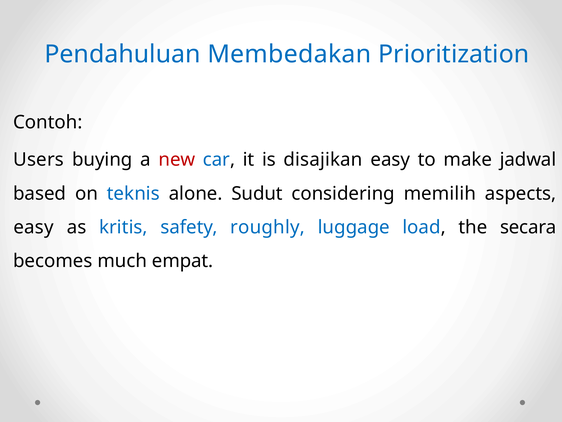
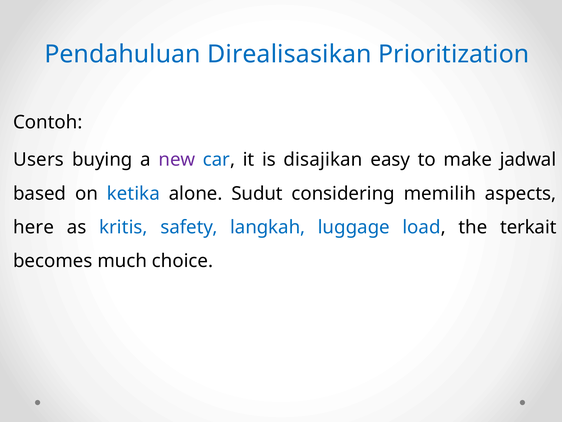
Membedakan: Membedakan -> Direalisasikan (289, 54)
new colour: red -> purple (177, 160)
teknis: teknis -> ketika (133, 193)
easy: easy -> here (34, 227)
roughly: roughly -> langkah (268, 227)
secara: secara -> terkait (528, 227)
empat: empat -> choice (183, 261)
